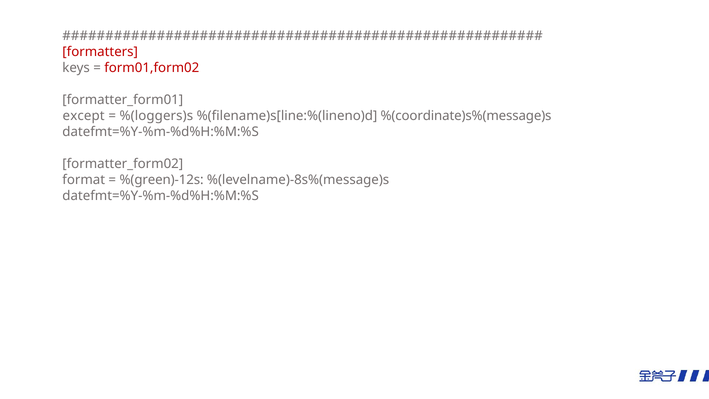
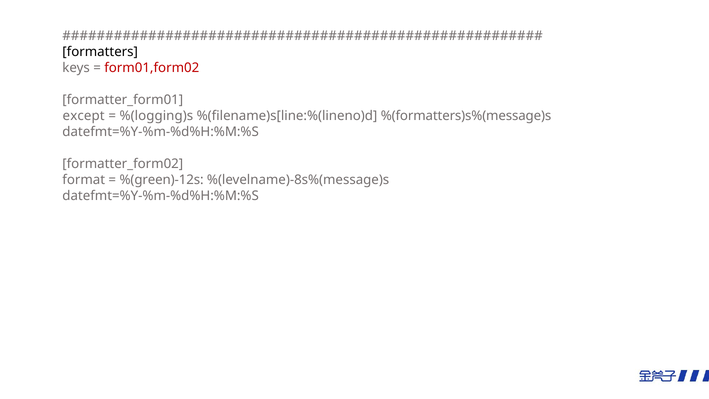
formatters colour: red -> black (100, 52)
%(loggers)s: %(loggers)s -> %(logging)s (156, 116)
%(coordinate)s%(message)s: %(coordinate)s%(message)s -> %(formatters)s%(message)s (466, 116)
